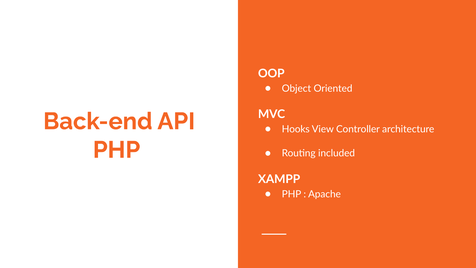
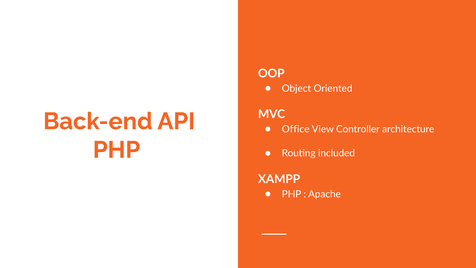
Hooks: Hooks -> Office (296, 129)
